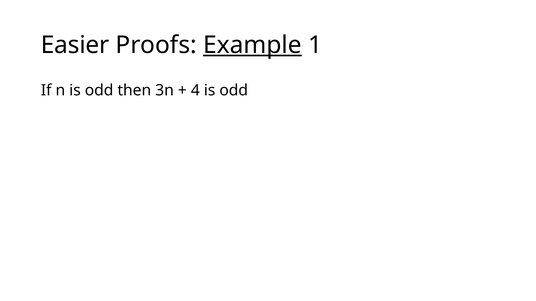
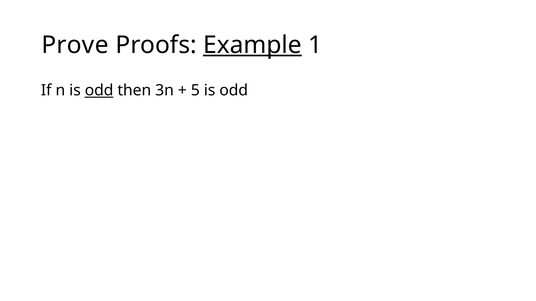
Easier: Easier -> Prove (75, 45)
odd underline: none -> present (99, 91)
4: 4 -> 5 (195, 91)
